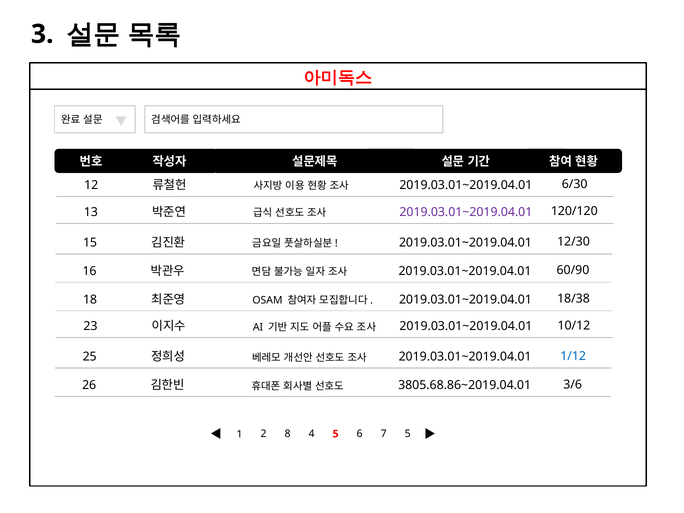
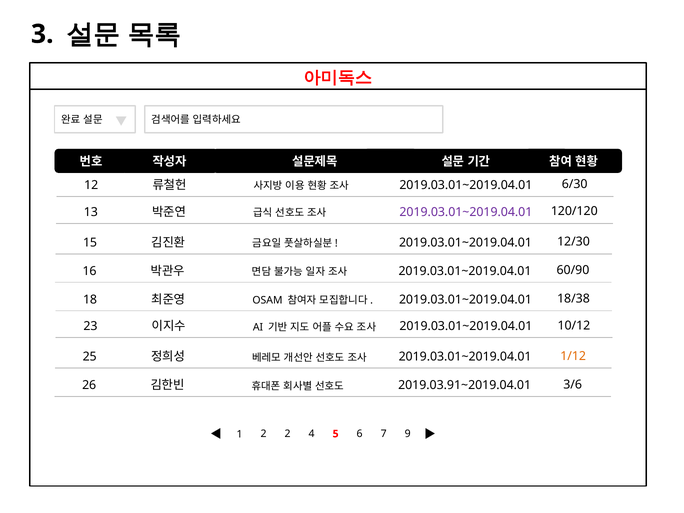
1/12 colour: blue -> orange (573, 356)
3805.68.86~2019.04.01: 3805.68.86~2019.04.01 -> 2019.03.91~2019.04.01 (465, 385)
2 8: 8 -> 2 (288, 434)
7 5: 5 -> 9 (408, 434)
